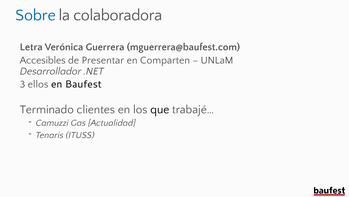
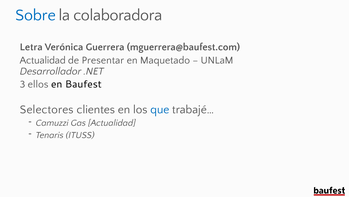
Accesibles: Accesibles -> Actualidad (43, 60)
Comparten: Comparten -> Maquetado (165, 60)
Terminado: Terminado -> Selectores (47, 109)
que colour: black -> blue (160, 109)
